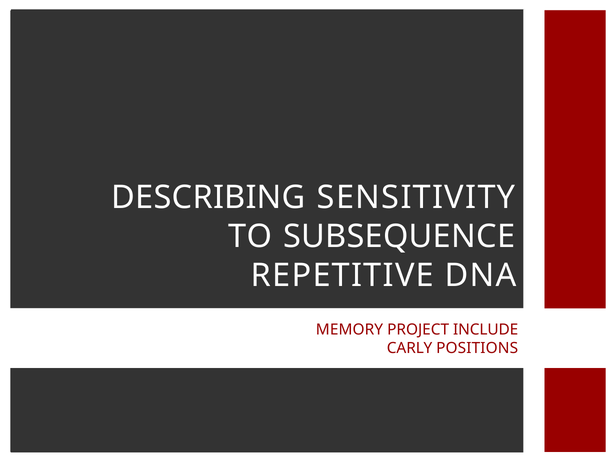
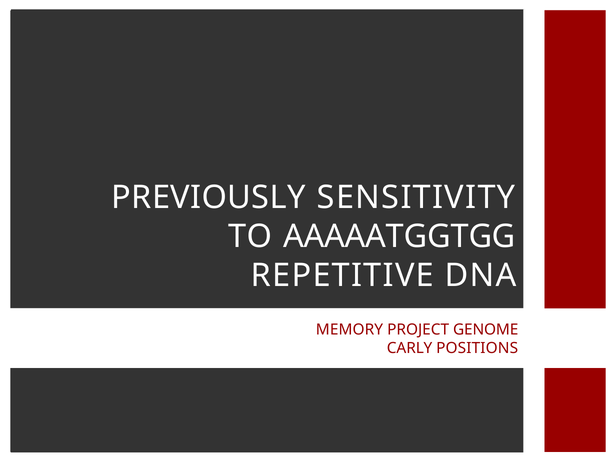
DESCRIBING: DESCRIBING -> PREVIOUSLY (208, 198)
SUBSEQUENCE: SUBSEQUENCE -> AAAAATGGTGG (399, 237)
INCLUDE: INCLUDE -> GENOME (486, 330)
